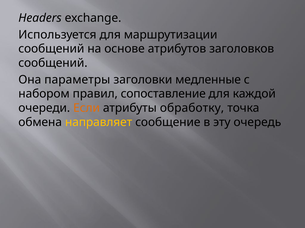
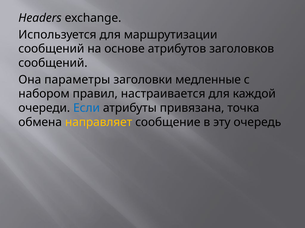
сопоставление: сопоставление -> настраивается (163, 94)
Если colour: orange -> blue (87, 108)
обработку: обработку -> привязана (192, 108)
